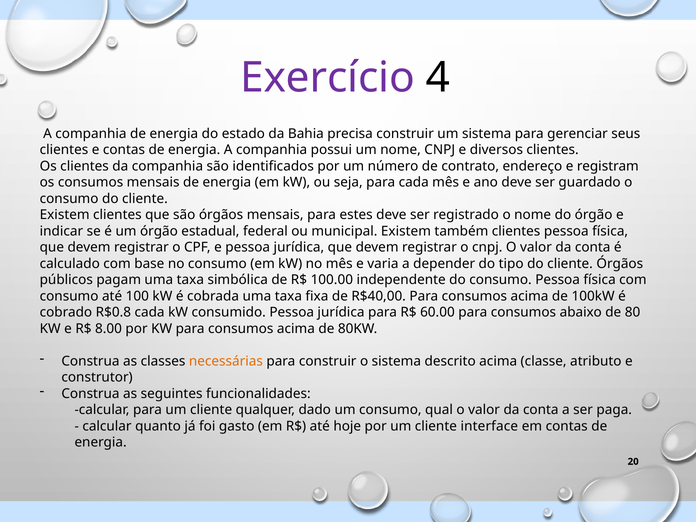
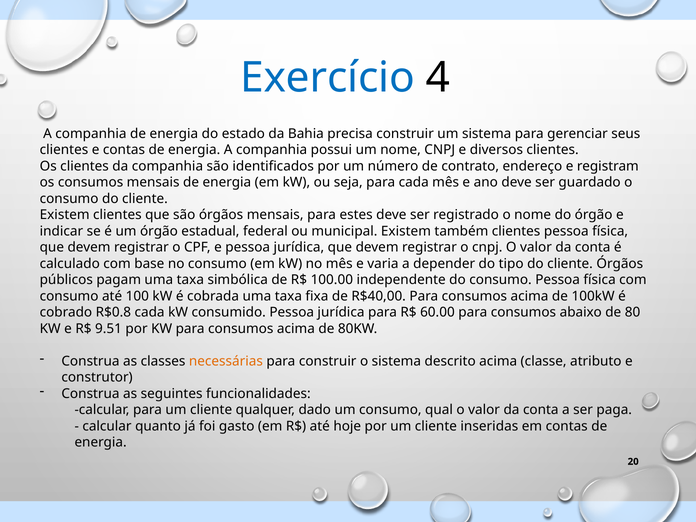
Exercício colour: purple -> blue (328, 78)
8.00: 8.00 -> 9.51 (109, 329)
interface: interface -> inseridas (489, 426)
